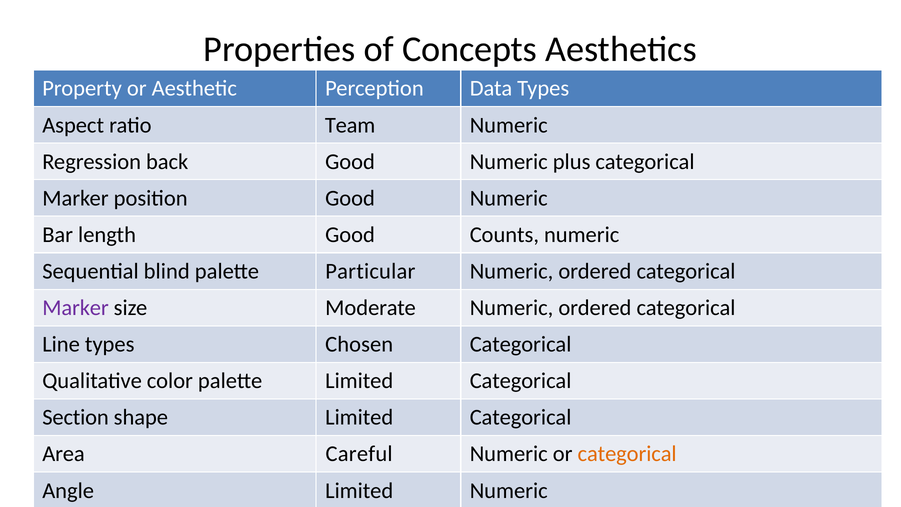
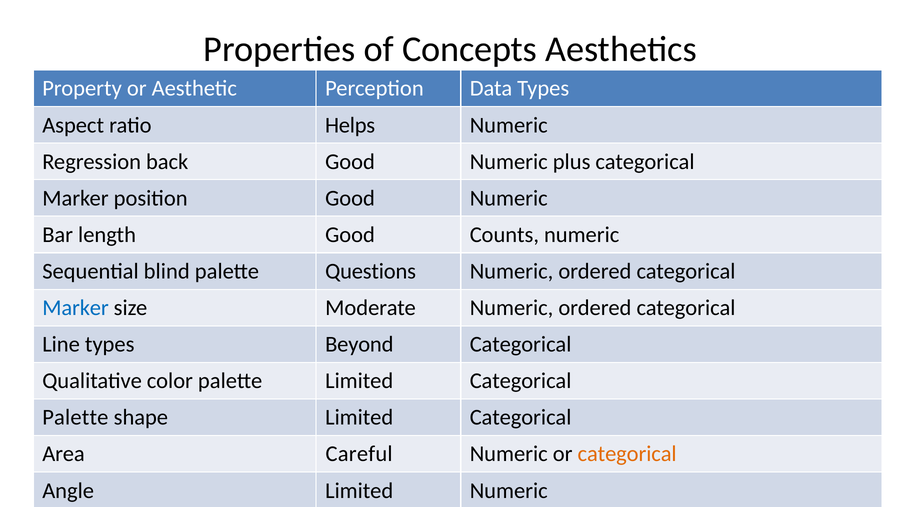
Team: Team -> Helps (350, 125)
Particular: Particular -> Questions (371, 271)
Marker colour: purple -> blue (76, 308)
Chosen: Chosen -> Beyond (359, 344)
Section: Section -> Palette (75, 417)
